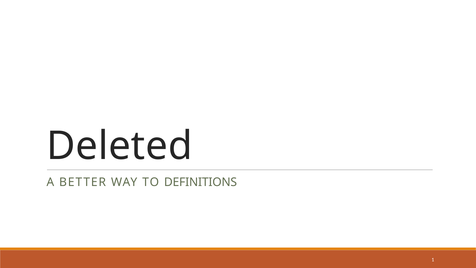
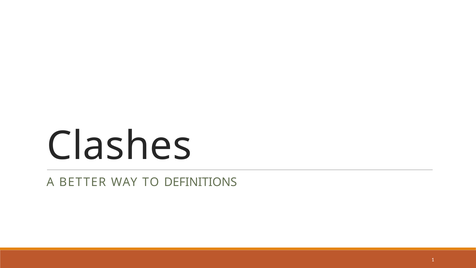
Deleted: Deleted -> Clashes (119, 146)
